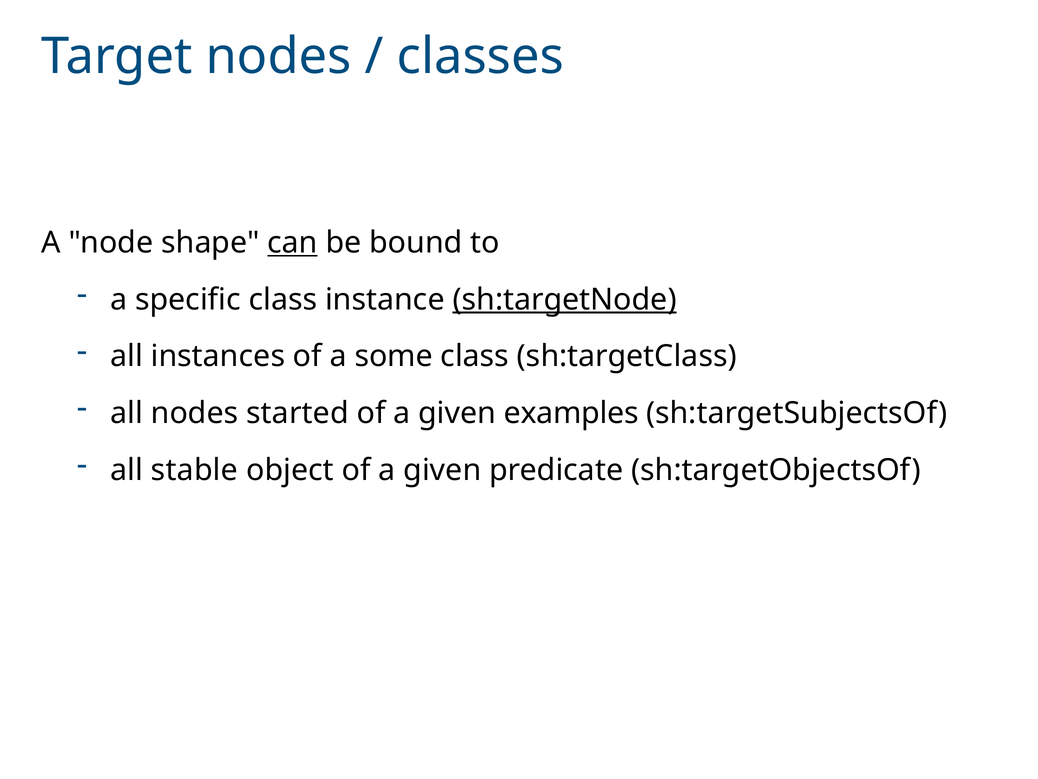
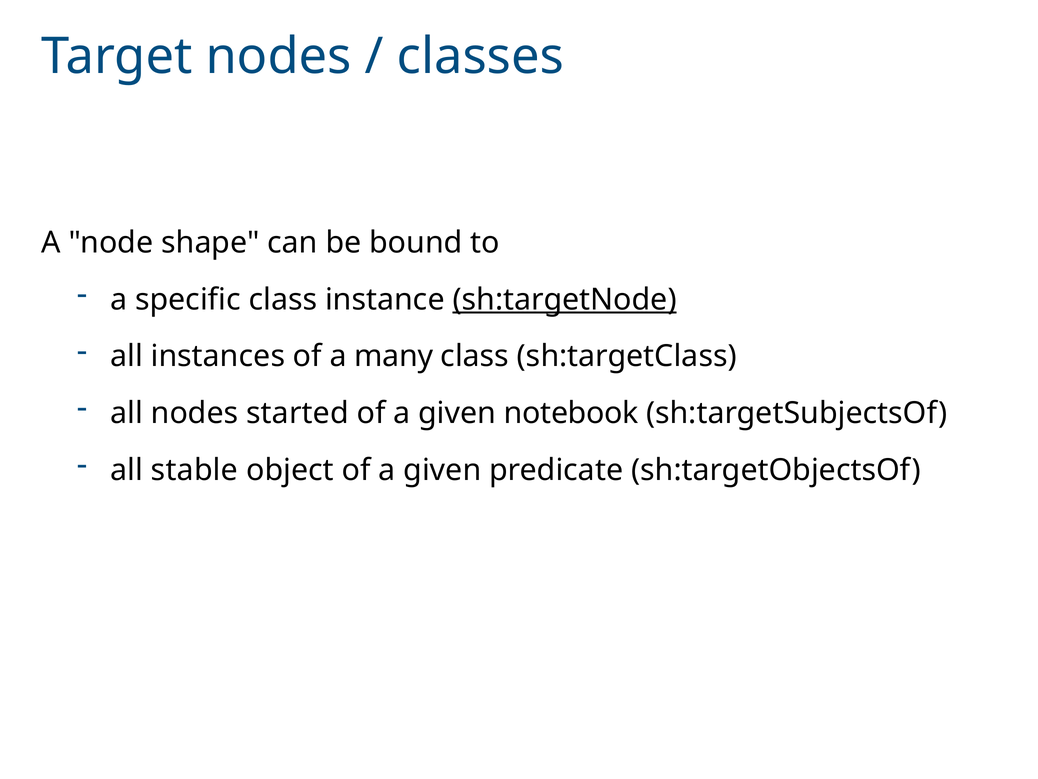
can underline: present -> none (292, 243)
some: some -> many (394, 356)
examples: examples -> notebook (571, 413)
